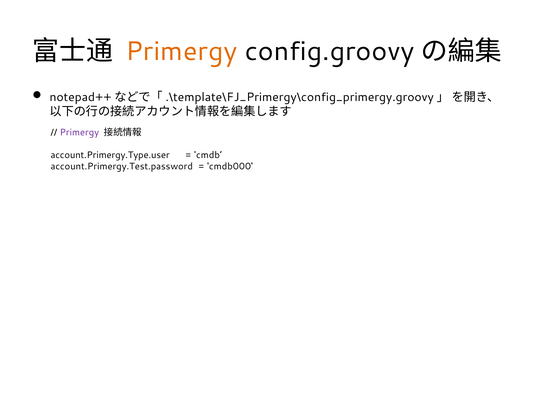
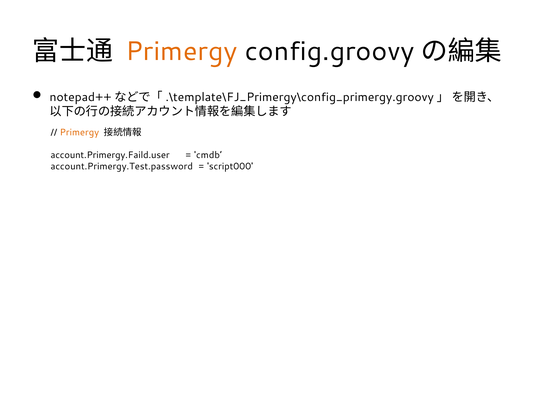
Primergy colour: purple -> orange (79, 133)
account.Primergy.Type.user: account.Primergy.Type.user -> account.Primergy.Faild.user (110, 155)
cmdb000: cmdb000 -> script000 (230, 166)
